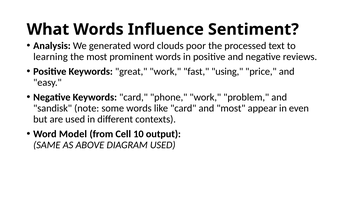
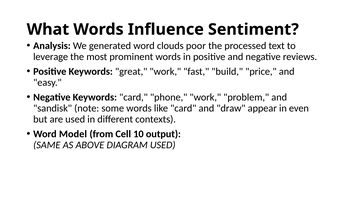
learning: learning -> leverage (51, 57)
using: using -> build (227, 71)
and most: most -> draw (231, 108)
